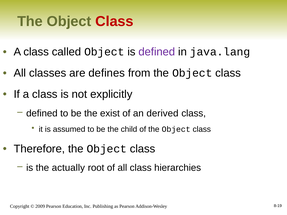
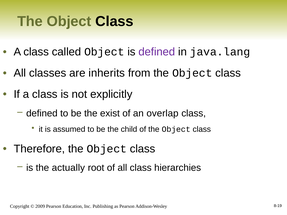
Class colour: red -> black (114, 21)
defines: defines -> inherits (107, 73)
derived: derived -> overlap (162, 113)
